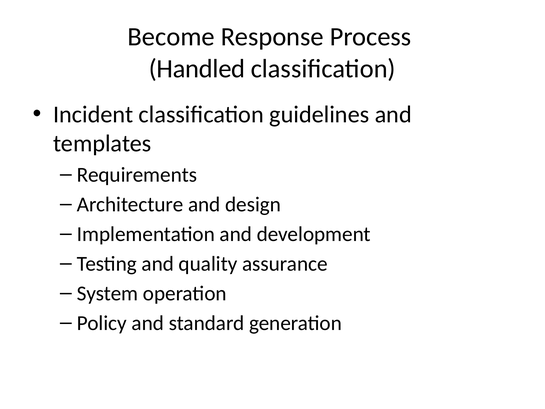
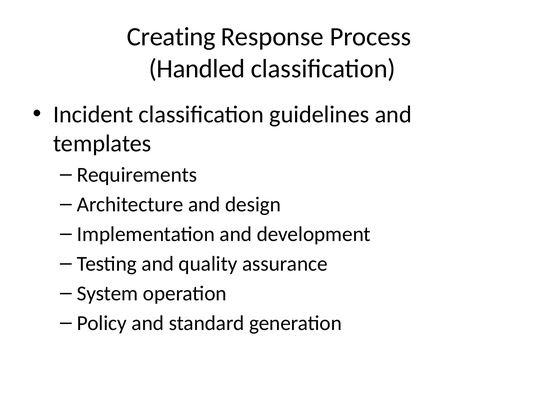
Become: Become -> Creating (171, 37)
